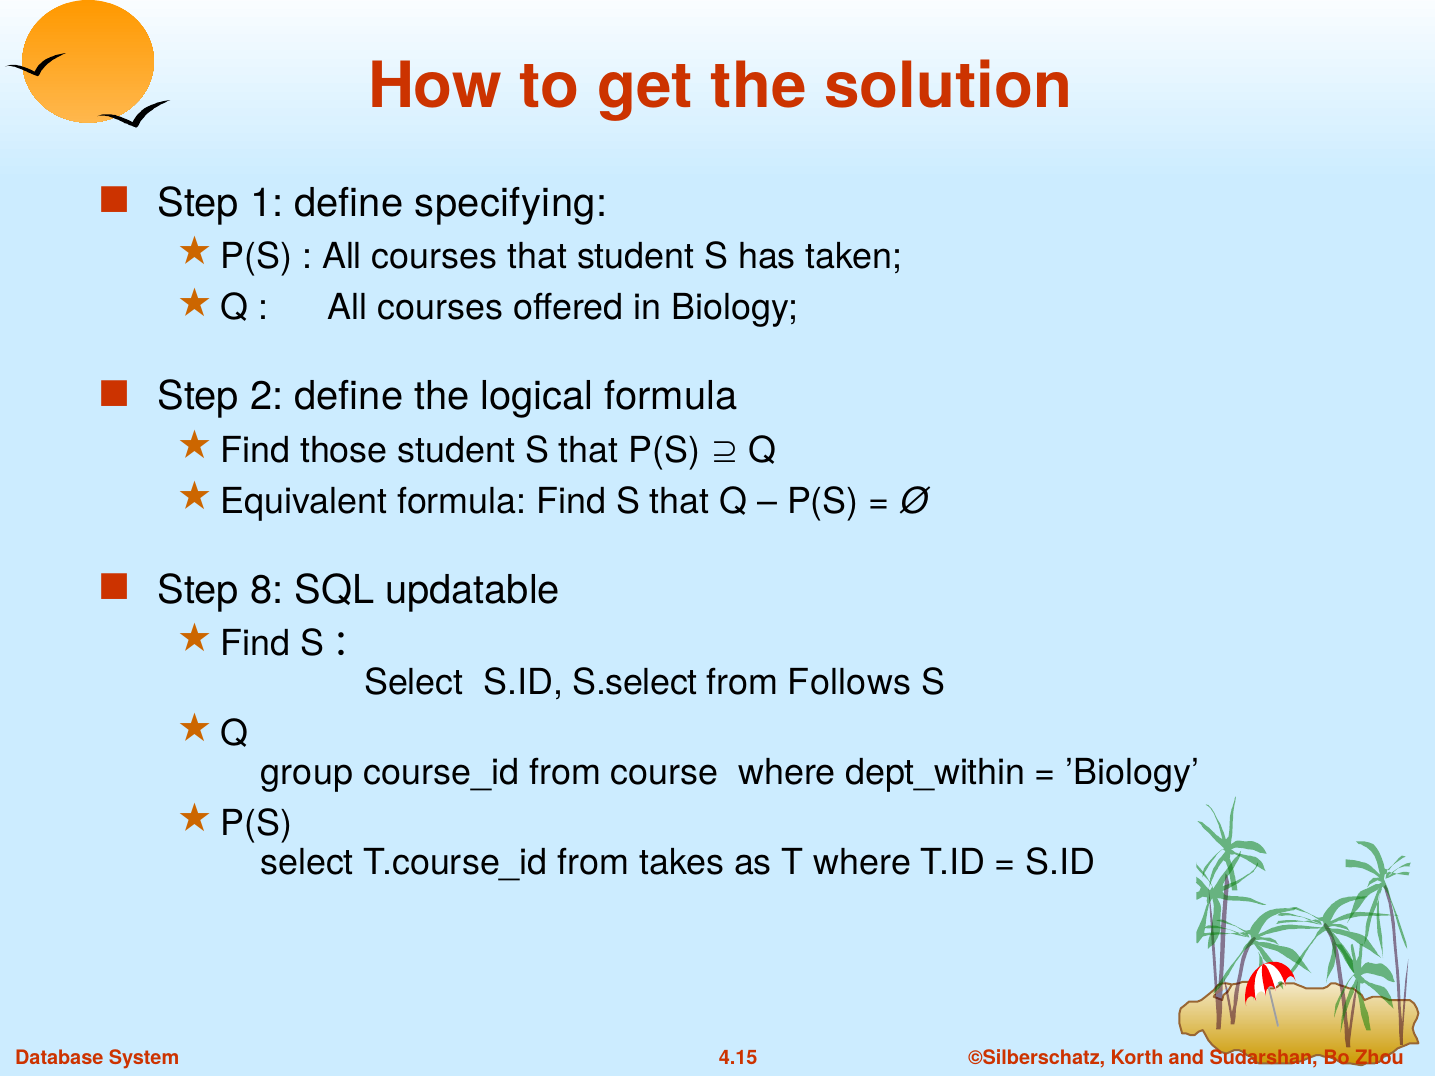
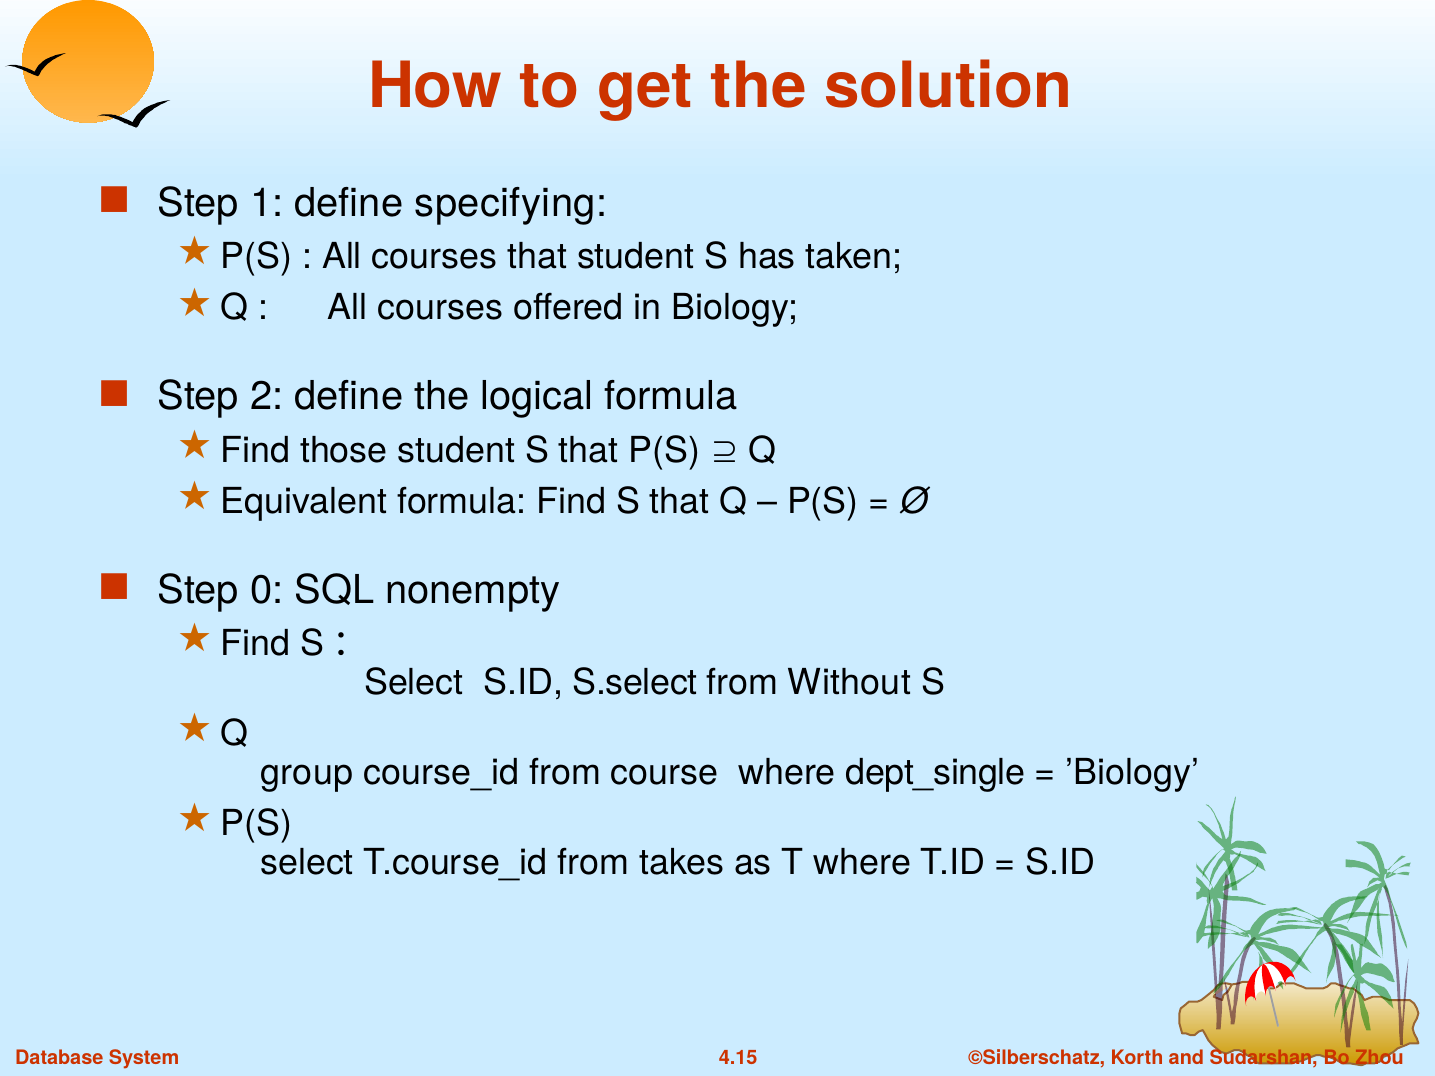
8: 8 -> 0 (267, 590)
updatable: updatable -> nonempty (473, 590)
Follows: Follows -> Without (850, 683)
dept_within: dept_within -> dept_single (935, 773)
